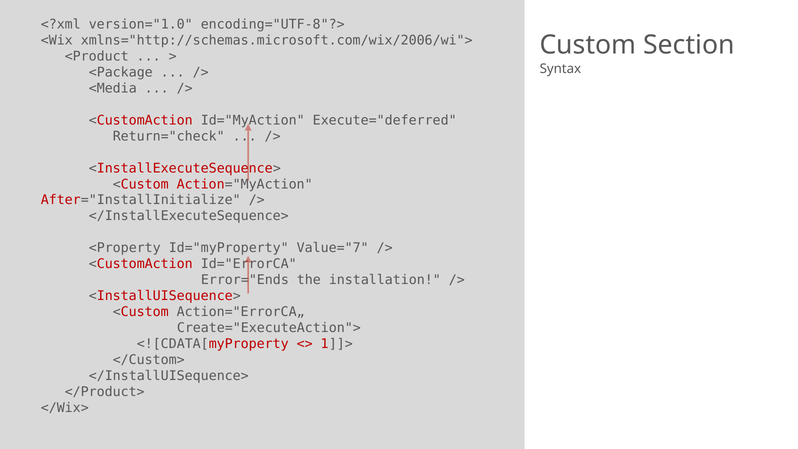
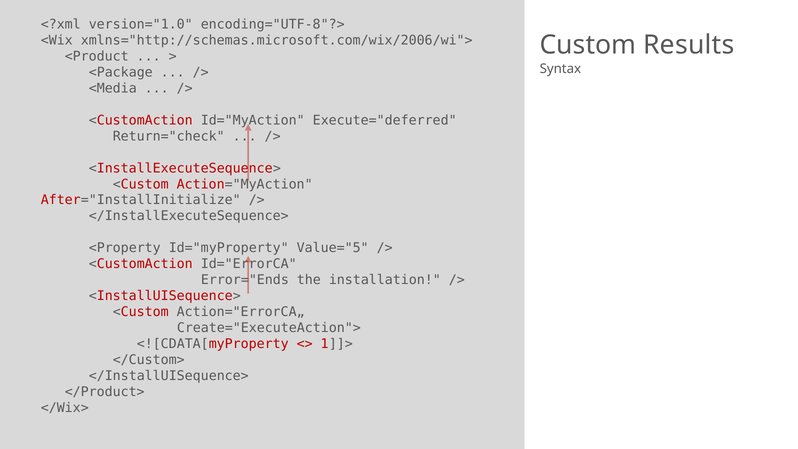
Section: Section -> Results (689, 45)
Value="7: Value="7 -> Value="5 (333, 248)
